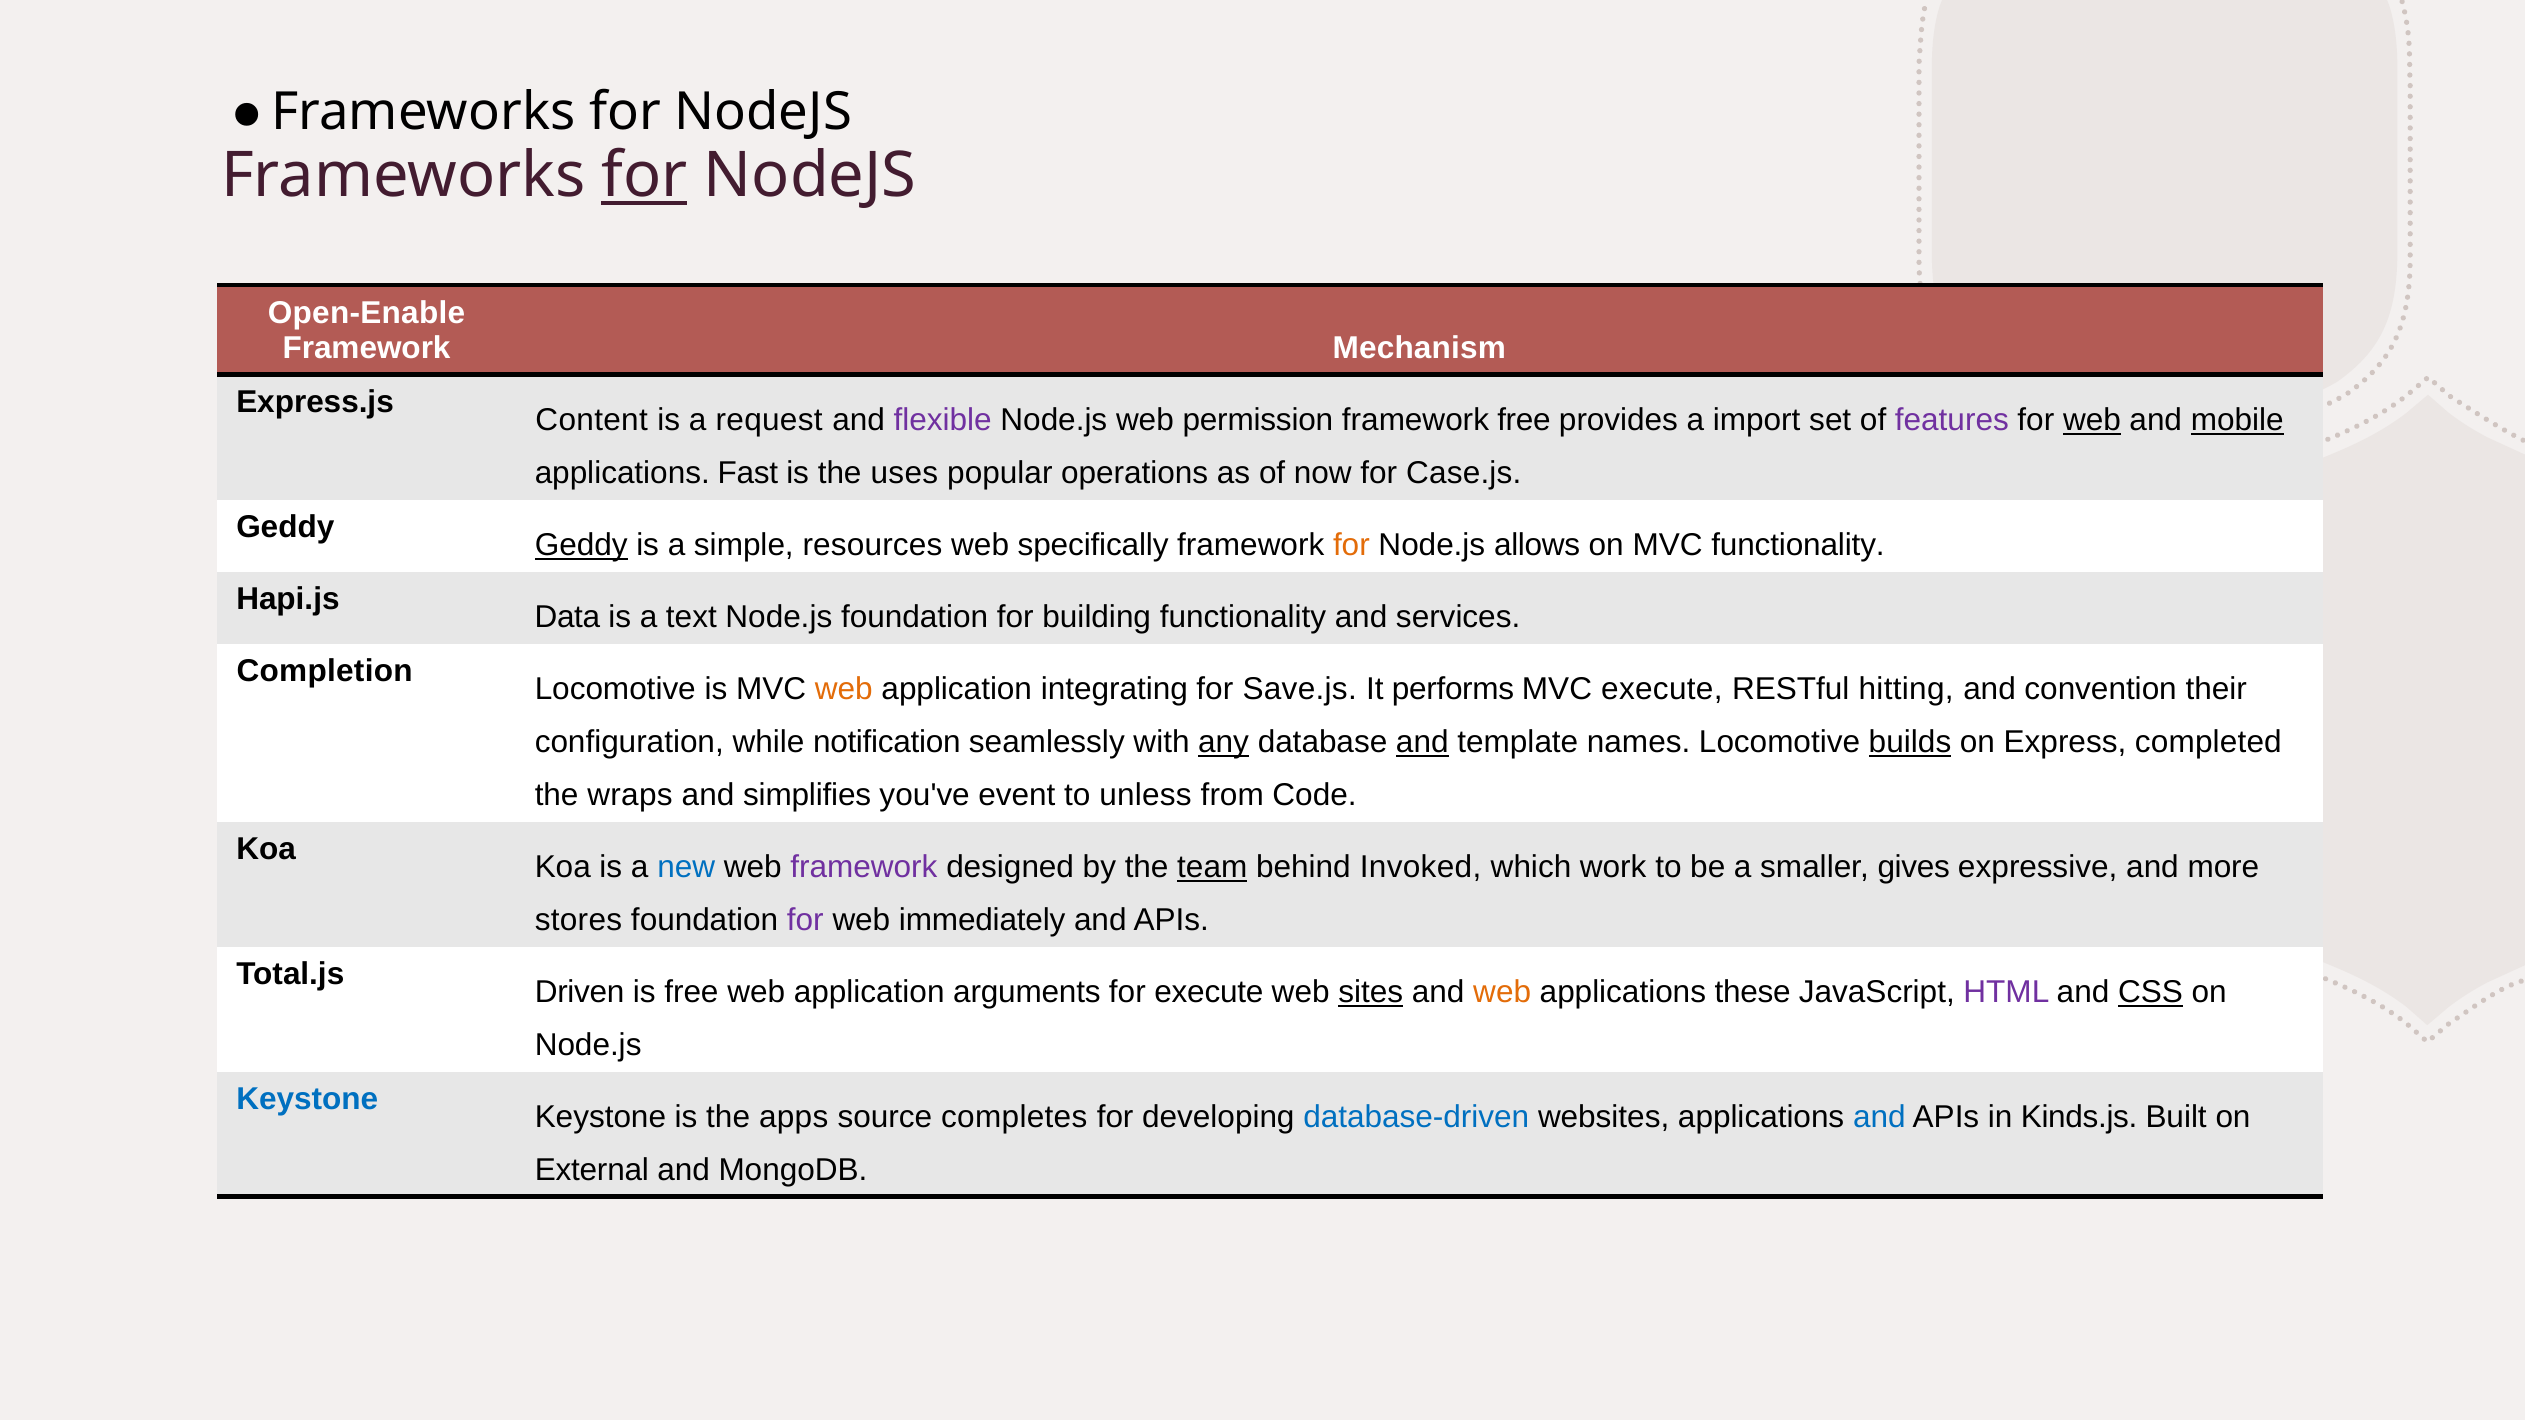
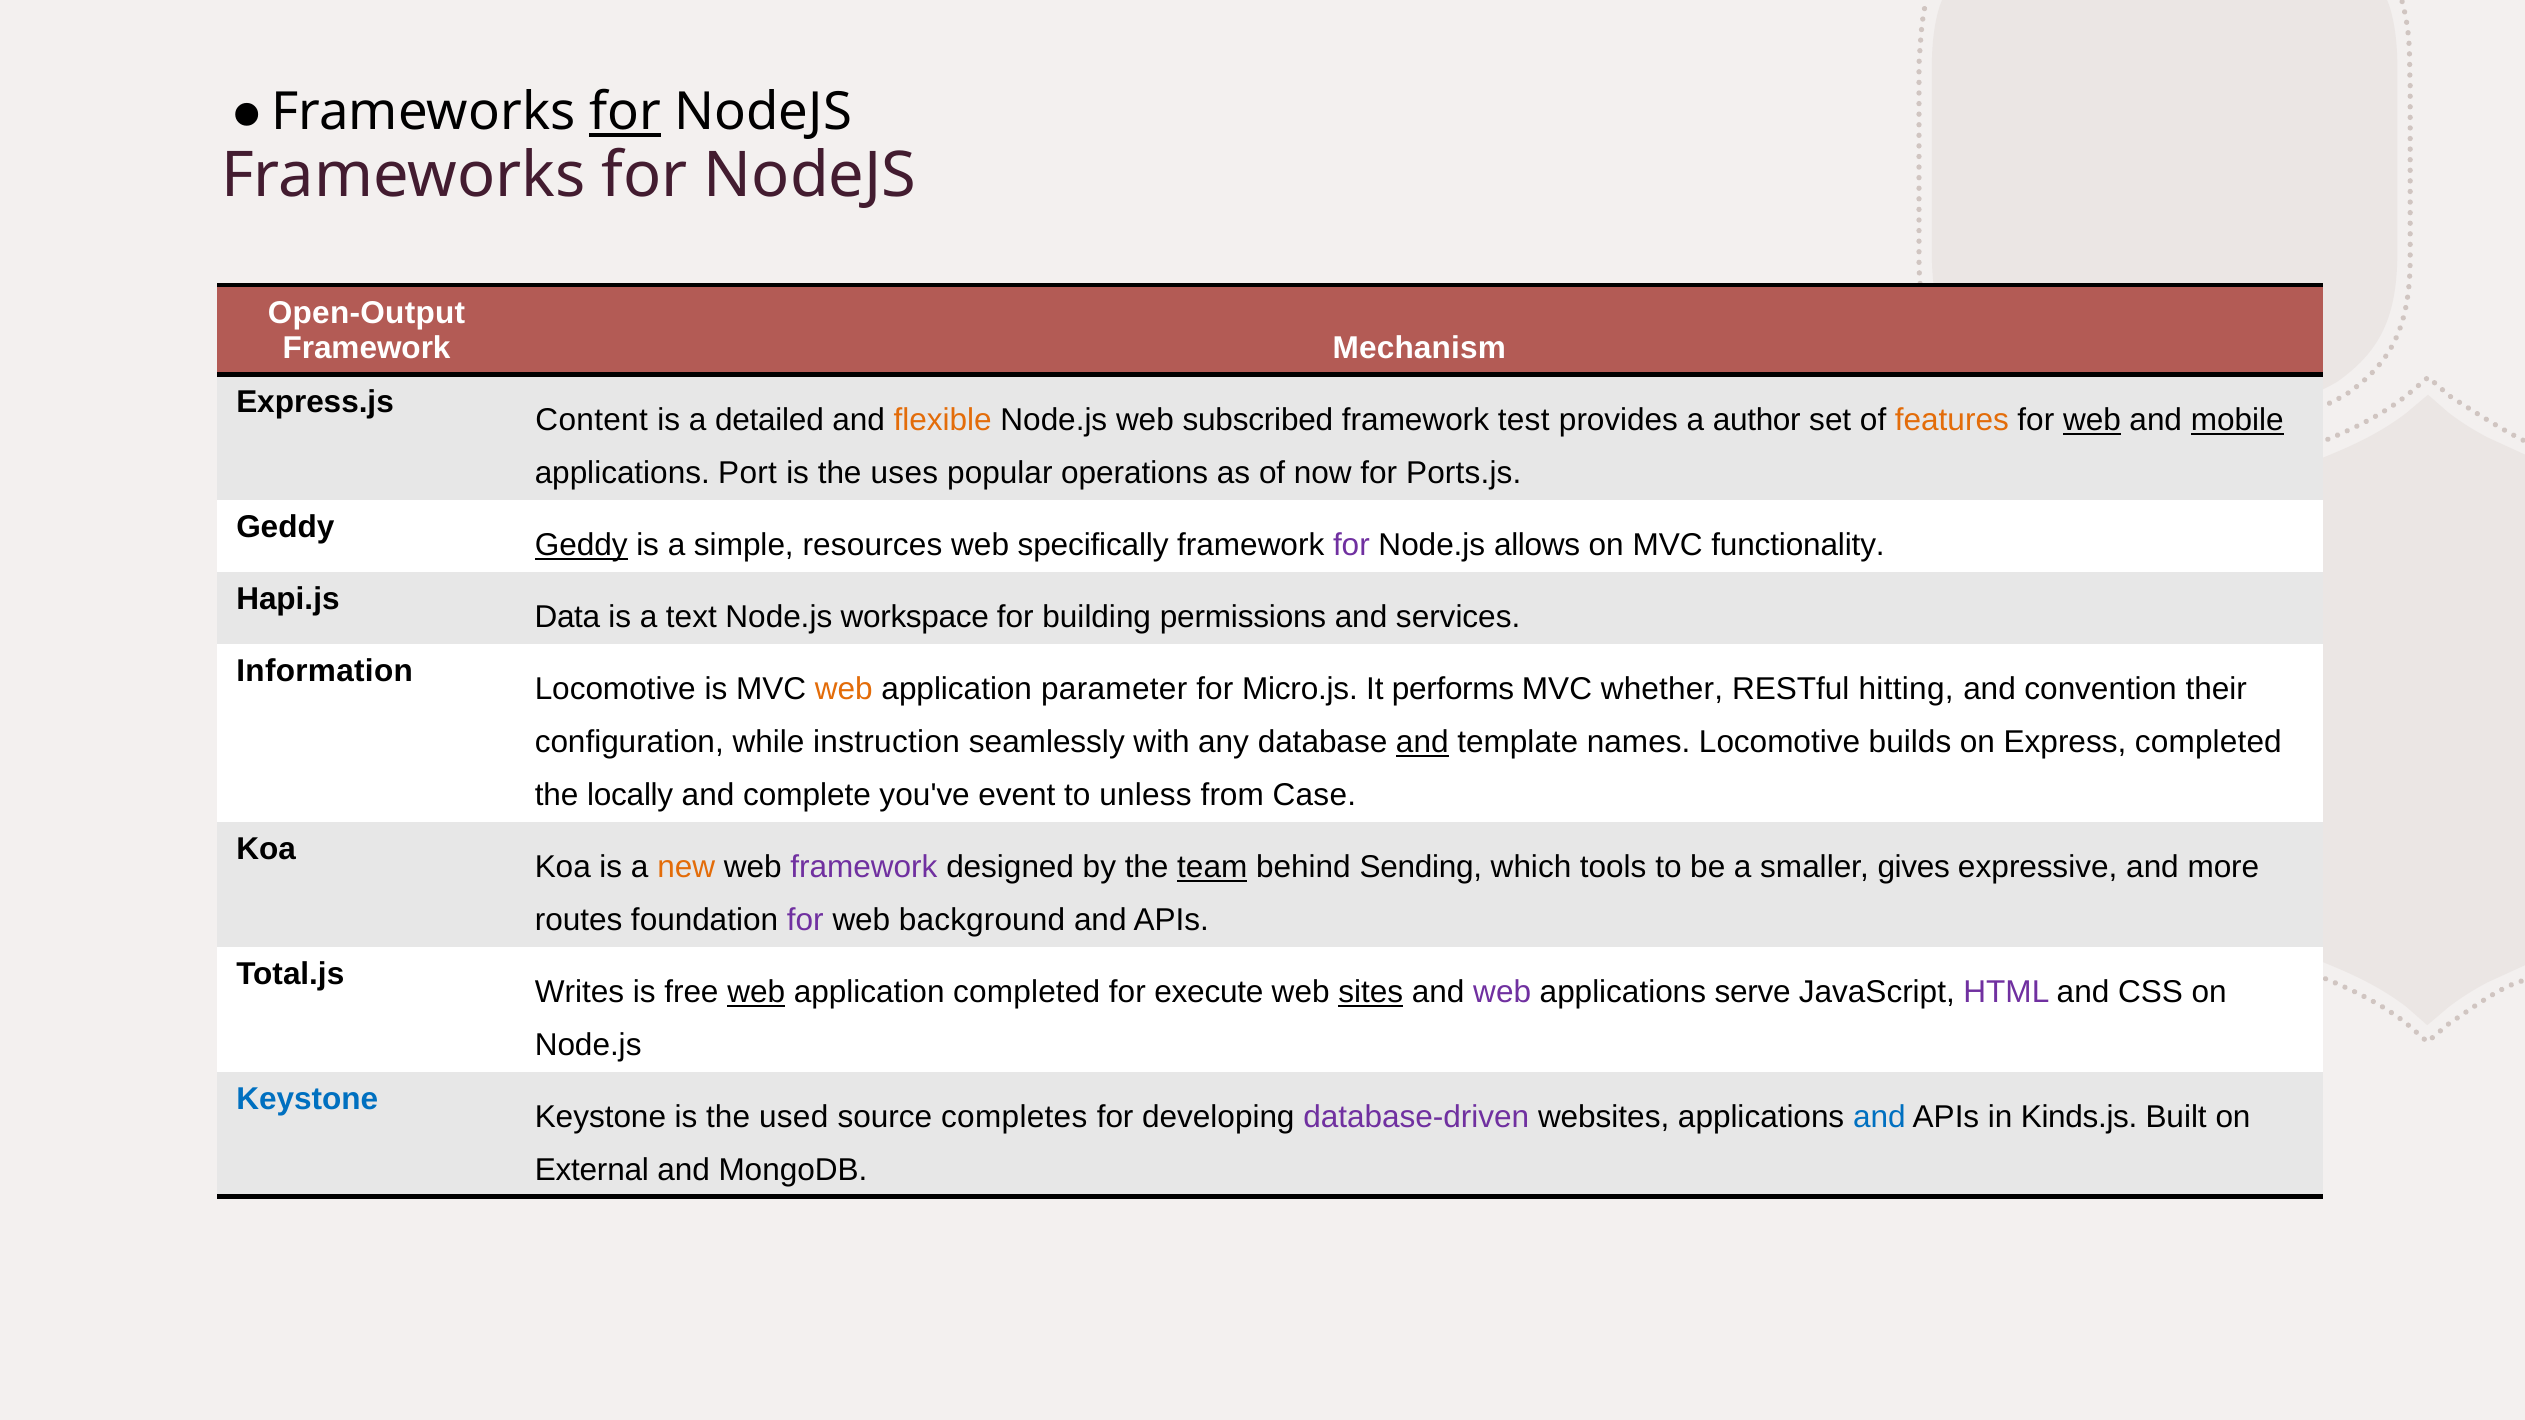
for underline: none -> present (625, 112)
for underline: present -> none (644, 176)
Open-Enable: Open-Enable -> Open-Output (367, 313)
request: request -> detailed (769, 420)
flexible colour: purple -> orange (943, 420)
permission: permission -> subscribed (1258, 420)
framework free: free -> test (1524, 420)
import: import -> author (1757, 420)
features colour: purple -> orange (1952, 420)
Fast: Fast -> Port (748, 473)
Case.js: Case.js -> Ports.js (1464, 473)
for colour: orange -> purple (1351, 545)
Node.js foundation: foundation -> workspace (915, 617)
building functionality: functionality -> permissions (1243, 617)
Completion: Completion -> Information (325, 672)
integrating: integrating -> parameter (1114, 689)
Save.js: Save.js -> Micro.js (1300, 689)
MVC execute: execute -> whether (1662, 689)
notification: notification -> instruction (887, 742)
any underline: present -> none (1224, 742)
builds underline: present -> none (1910, 742)
wraps: wraps -> locally (630, 795)
simplifies: simplifies -> complete (807, 795)
Code: Code -> Case (1314, 795)
new colour: blue -> orange (686, 867)
Invoked: Invoked -> Sending (1421, 867)
work: work -> tools (1613, 867)
stores: stores -> routes (579, 920)
immediately: immediately -> background (982, 920)
Driven: Driven -> Writes (579, 992)
web underline: none -> present (756, 992)
application arguments: arguments -> completed (1027, 992)
web colour: orange -> purple (1502, 992)
these: these -> serve (1753, 992)
CSS underline: present -> none (2151, 992)
apps: apps -> used (794, 1117)
database-driven colour: blue -> purple (1416, 1117)
